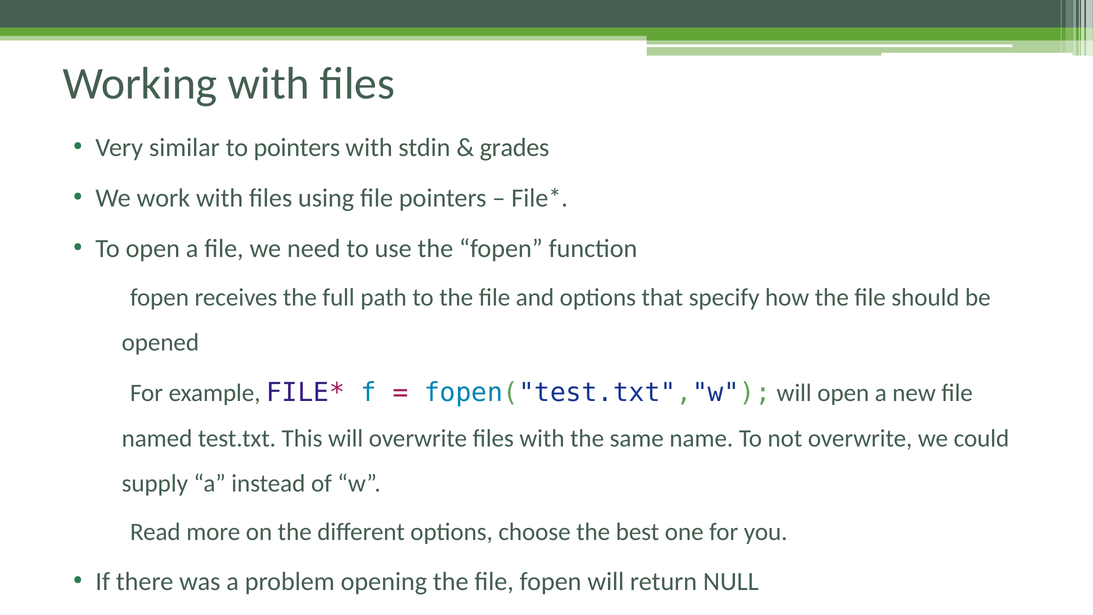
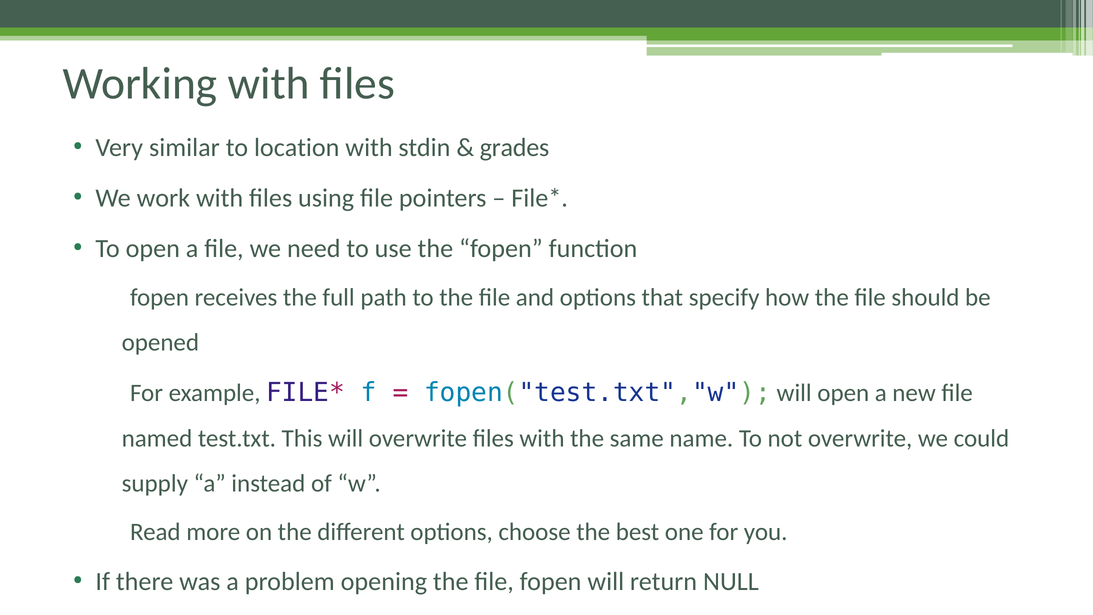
to pointers: pointers -> location (297, 147)
